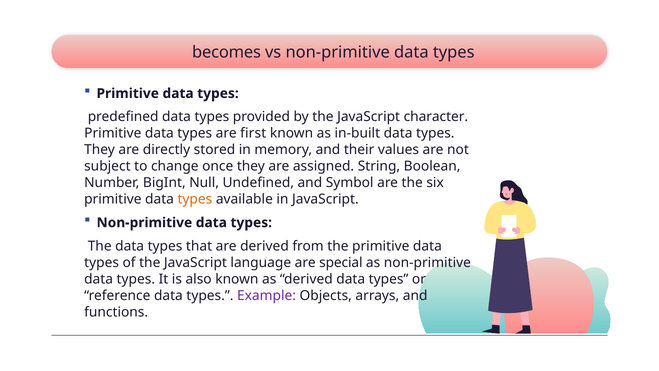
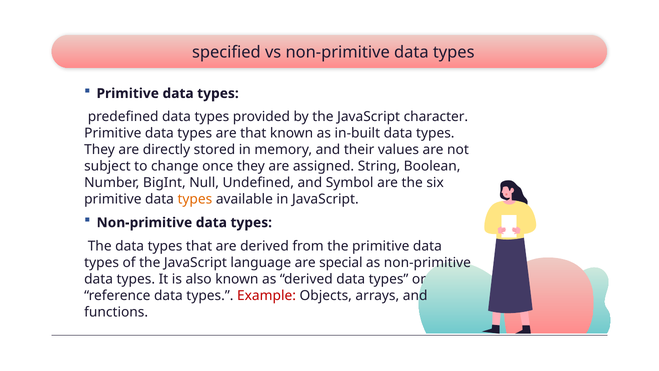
becomes: becomes -> specified (226, 52)
are first: first -> that (253, 133)
Example colour: purple -> red (267, 295)
